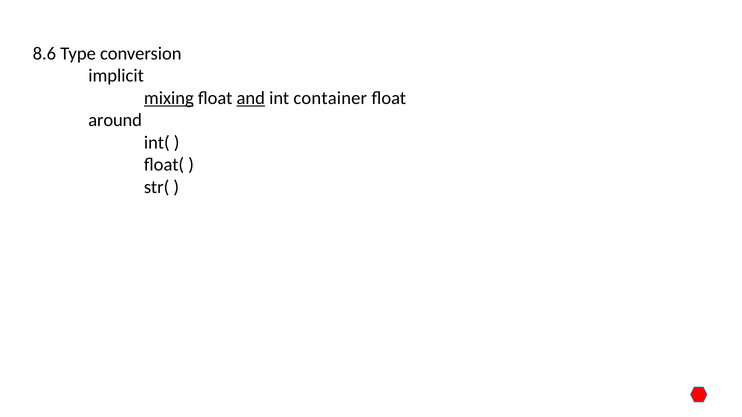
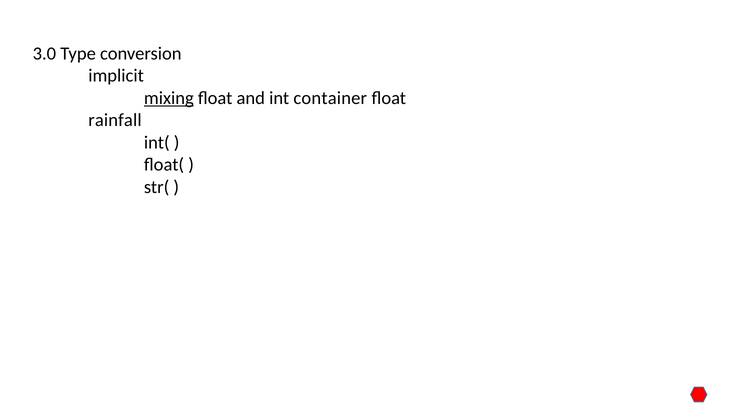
8.6: 8.6 -> 3.0 (44, 53)
and underline: present -> none (251, 98)
around: around -> rainfall (115, 120)
